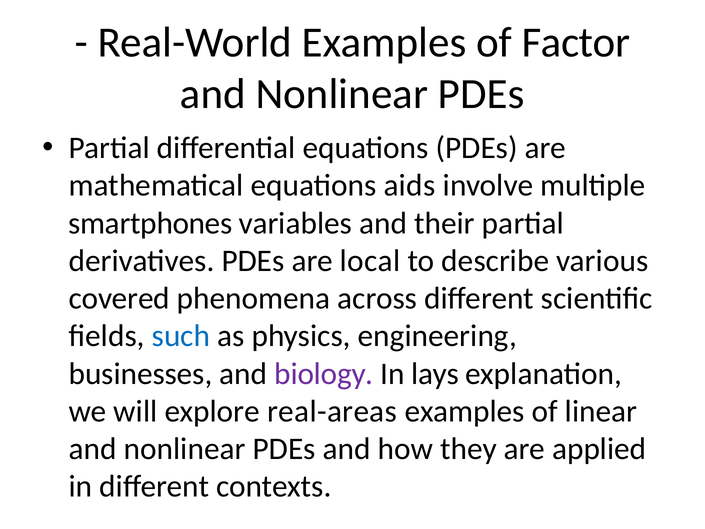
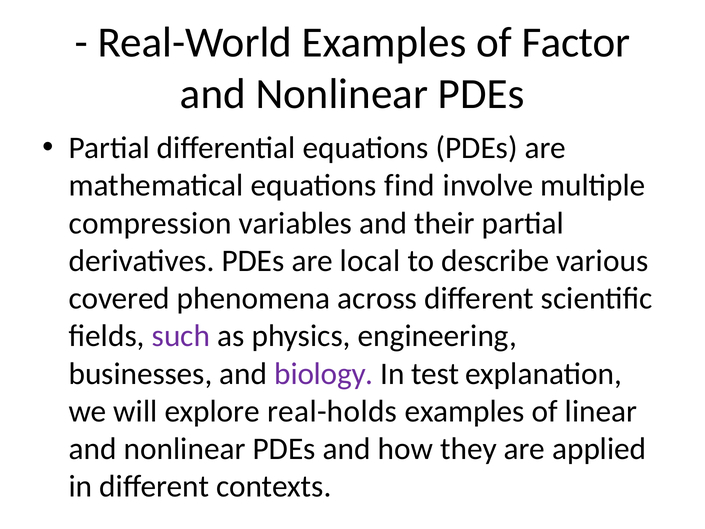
aids: aids -> find (410, 186)
smartphones: smartphones -> compression (150, 223)
such colour: blue -> purple (181, 336)
lays: lays -> test (435, 374)
real-areas: real-areas -> real-holds (332, 411)
